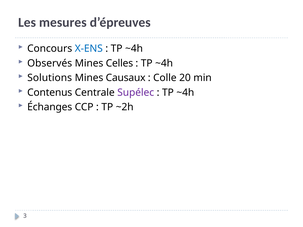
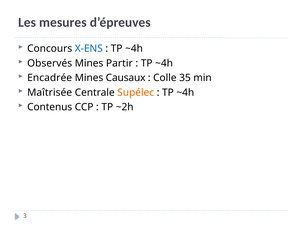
Celles: Celles -> Partir (119, 63)
Solutions: Solutions -> Encadrée (50, 78)
20: 20 -> 35 (185, 78)
Contenus: Contenus -> Maîtrisée (50, 93)
Supélec colour: purple -> orange (136, 93)
Échanges: Échanges -> Contenus (50, 107)
